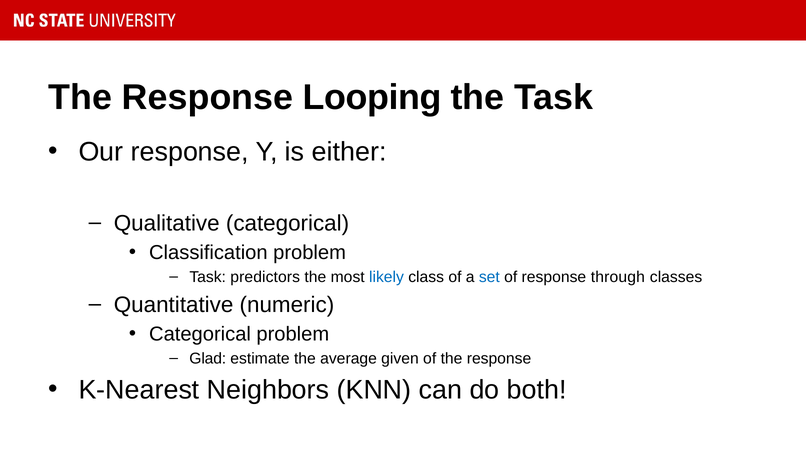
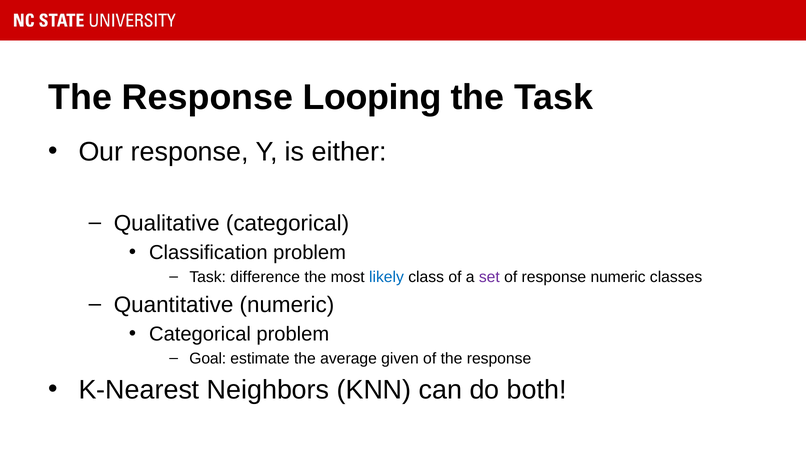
predictors: predictors -> difference (265, 277)
set colour: blue -> purple (489, 277)
response through: through -> numeric (618, 277)
Glad: Glad -> Goal (208, 359)
